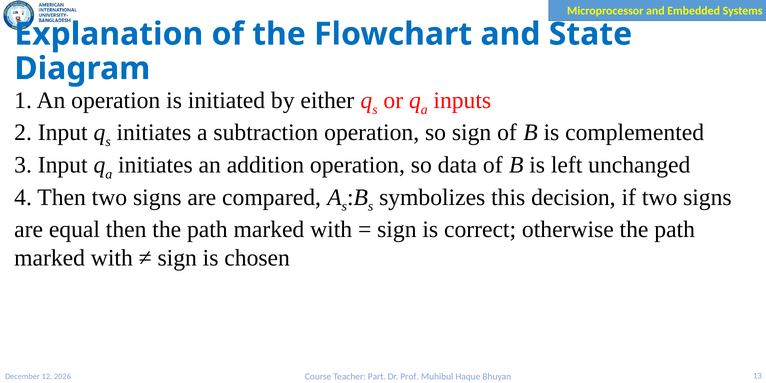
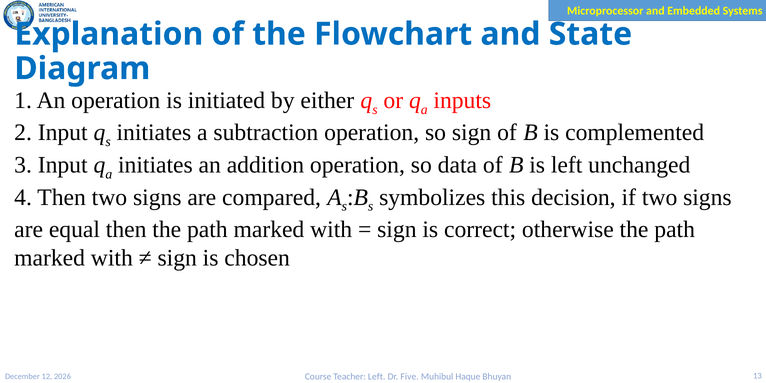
Teacher Part: Part -> Left (377, 377)
Prof: Prof -> Five (410, 377)
